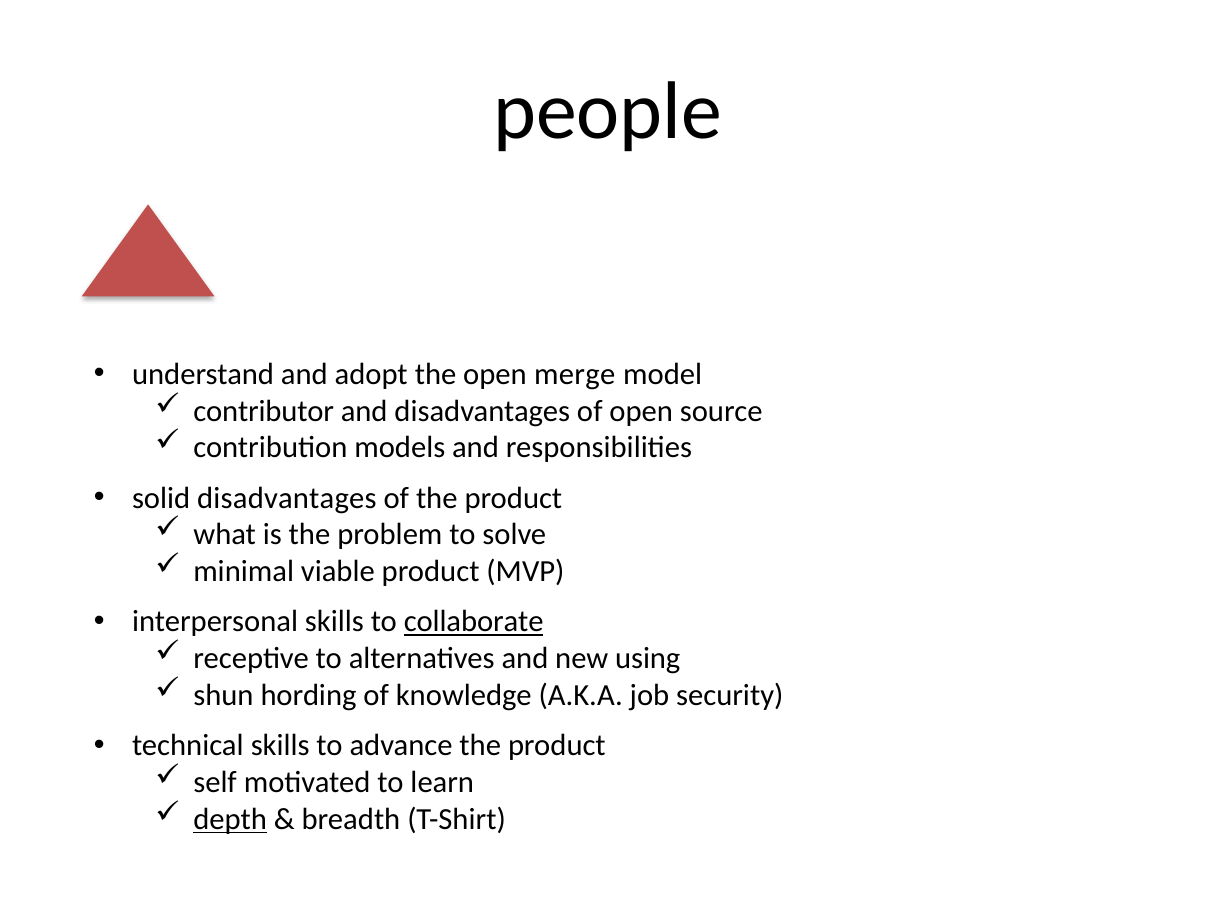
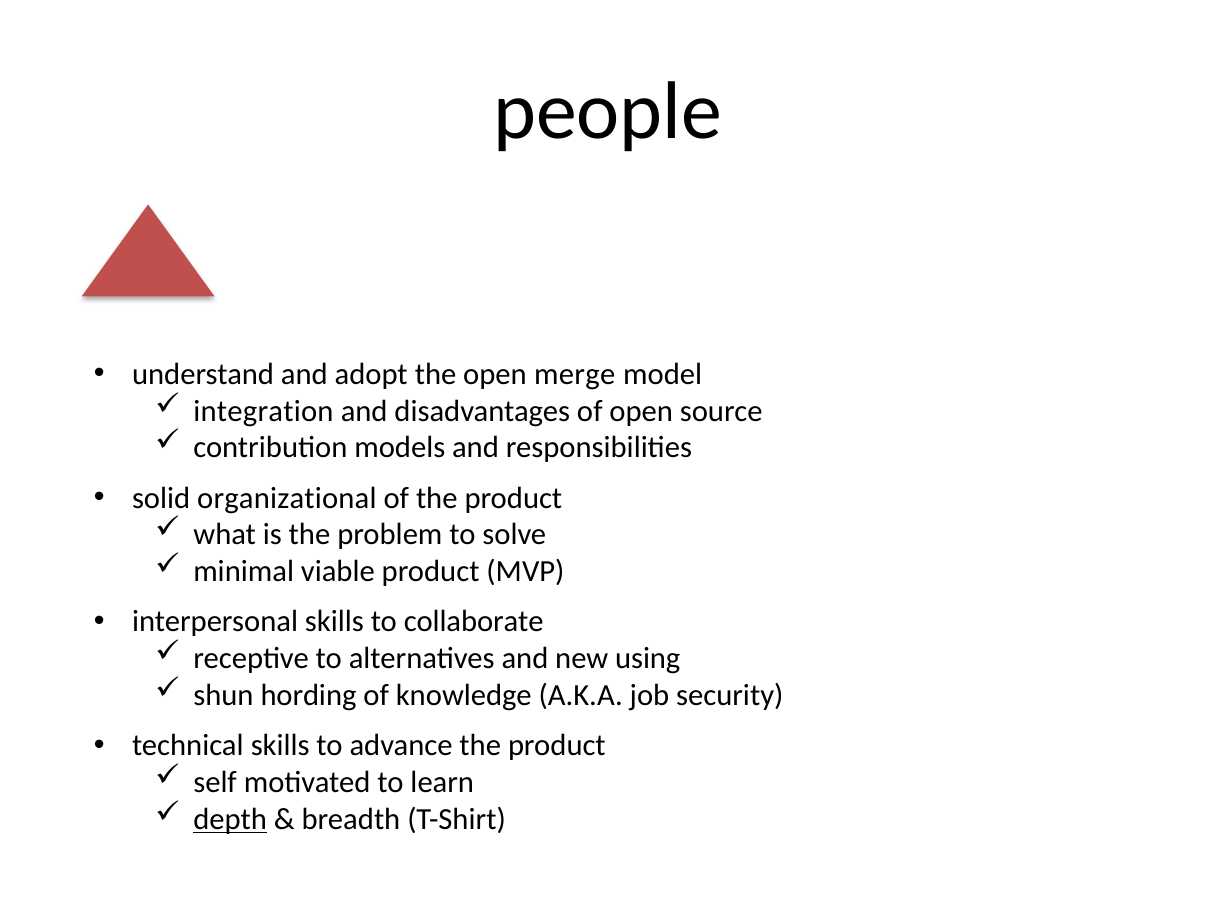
contributor: contributor -> integration (263, 411)
solid disadvantages: disadvantages -> organizational (287, 498)
collaborate underline: present -> none (474, 621)
